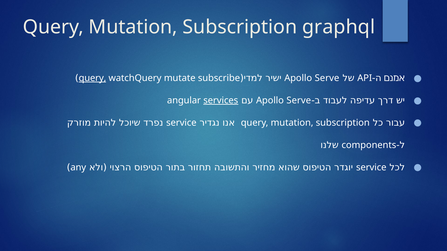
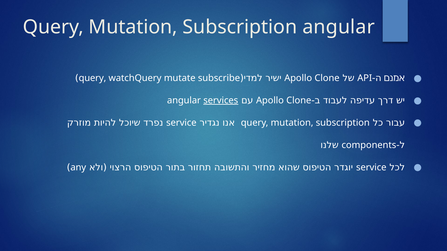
Subscription graphql: graphql -> angular (339, 27)
query underline: present -> none (92, 78)
Serve: Serve -> Clone (327, 78)
Serve: Serve -> Clone (299, 101)
